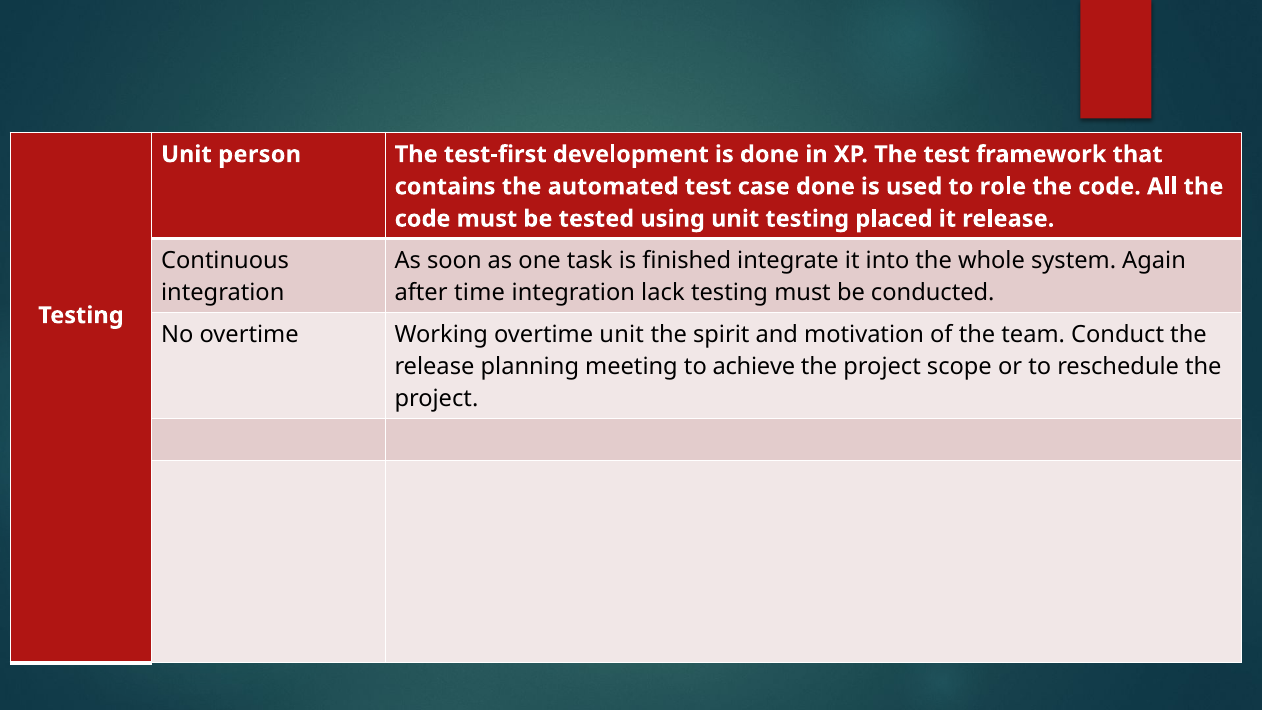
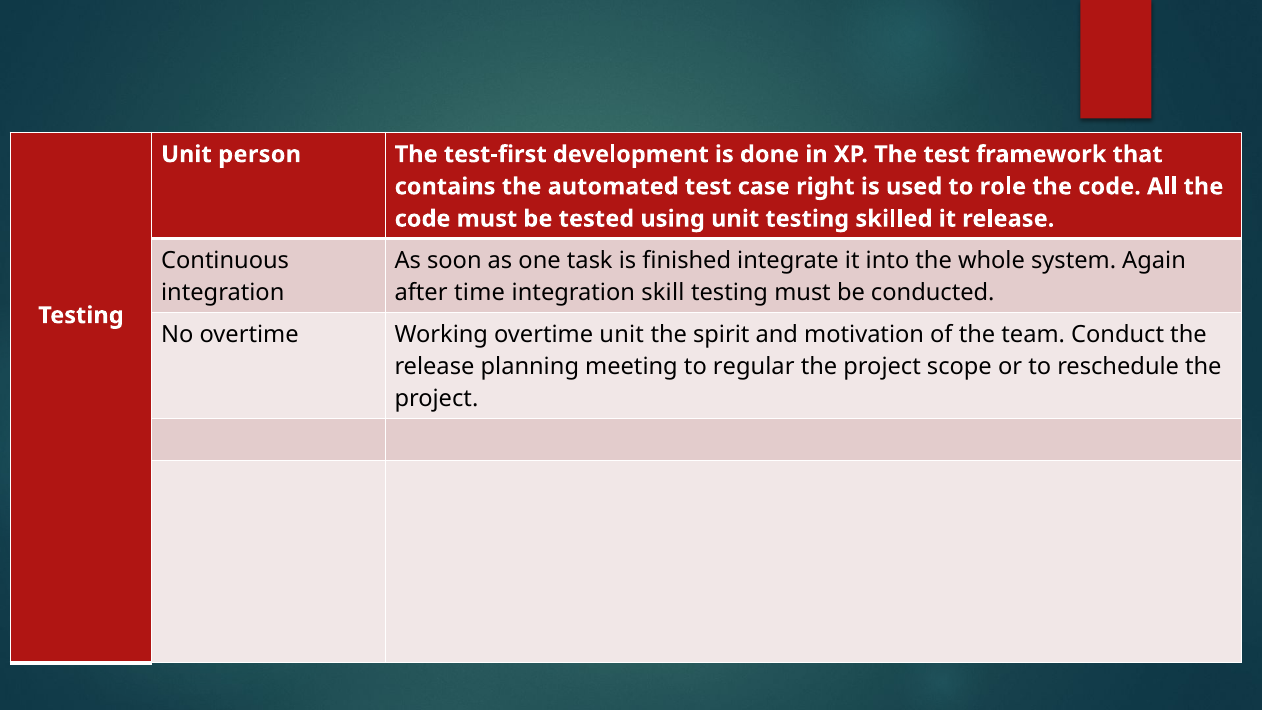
case done: done -> right (825, 187)
placed: placed -> skilled (894, 219)
lack: lack -> skill (663, 293)
achieve: achieve -> regular (754, 367)
